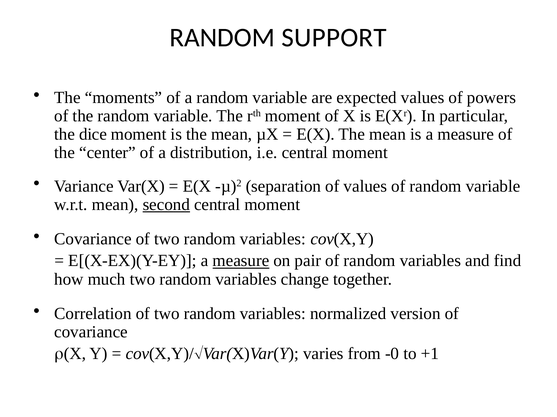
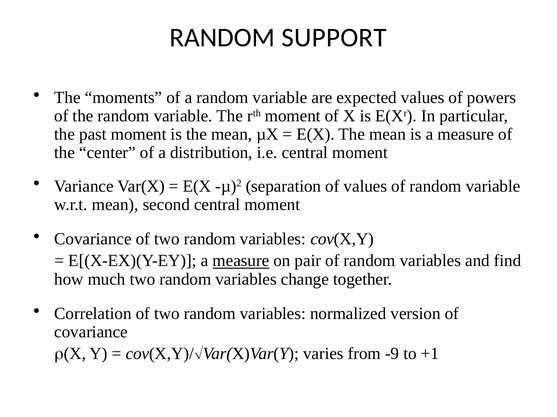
dice: dice -> past (93, 134)
second underline: present -> none (166, 205)
-0: -0 -> -9 (392, 354)
